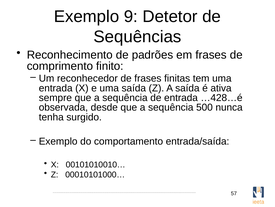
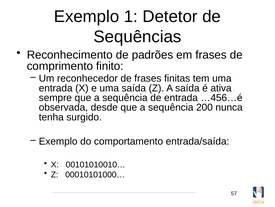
9: 9 -> 1 (131, 17)
…428…é: …428…é -> …456…é (222, 97)
500: 500 -> 200 (204, 107)
